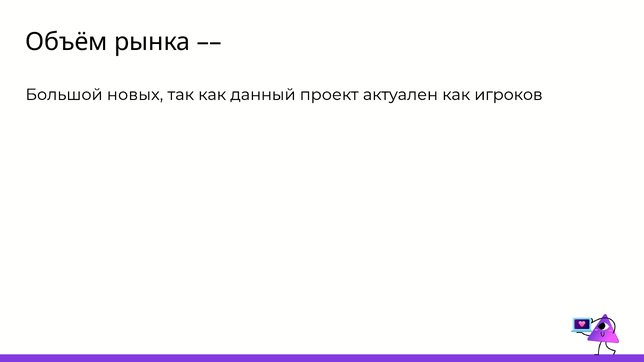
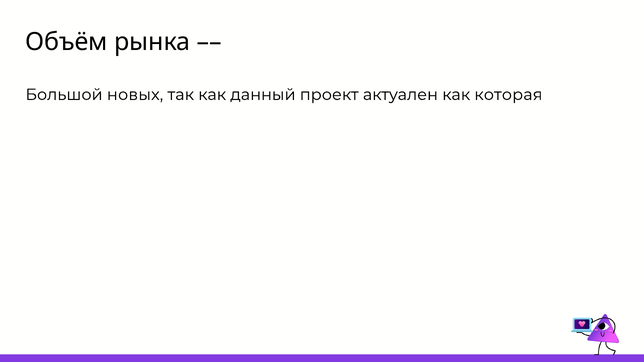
игроков: игроков -> которая (508, 95)
